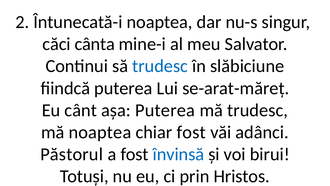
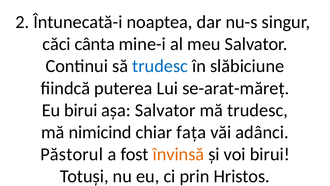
Eu cânt: cânt -> birui (81, 110)
așa Puterea: Puterea -> Salvator (165, 110)
mă noaptea: noaptea -> nimicind (100, 132)
chiar fost: fost -> fața (191, 132)
învinsă colour: blue -> orange (178, 154)
